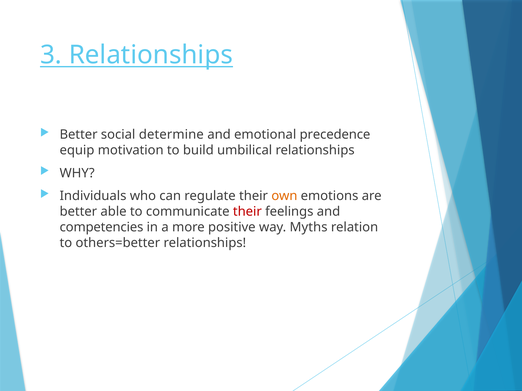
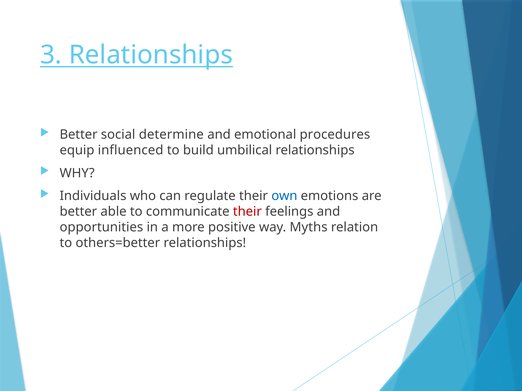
precedence: precedence -> procedures (335, 135)
motivation: motivation -> influenced (131, 150)
own colour: orange -> blue (284, 196)
competencies: competencies -> opportunities (101, 228)
